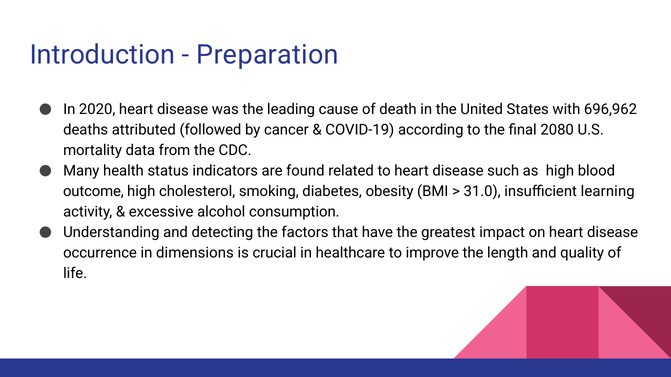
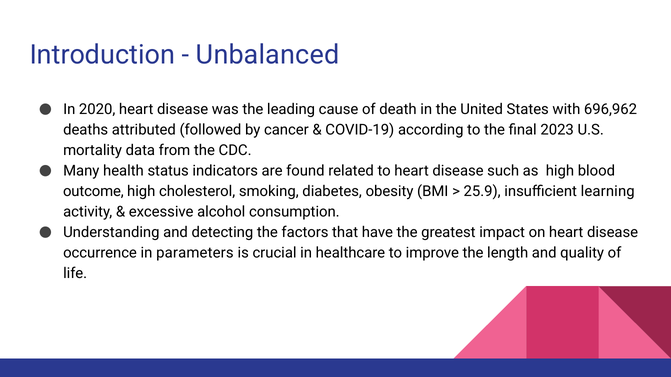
Preparation: Preparation -> Unbalanced (268, 55)
2080: 2080 -> 2023 (557, 130)
31.0: 31.0 -> 25.9 (482, 192)
dimensions: dimensions -> parameters (195, 253)
